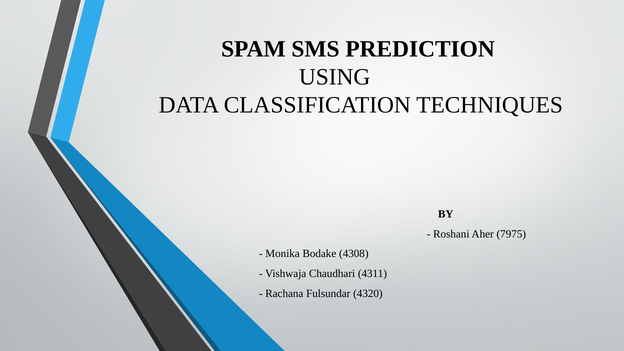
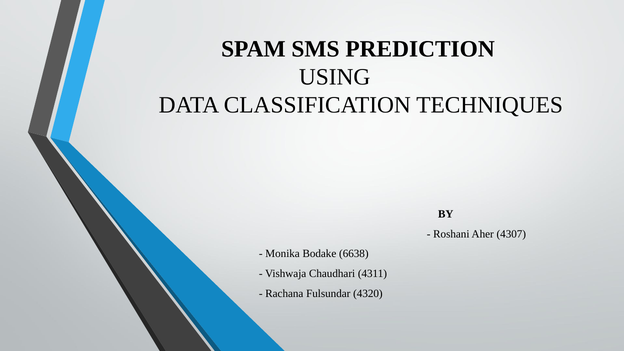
7975: 7975 -> 4307 (511, 234)
4308: 4308 -> 6638 (354, 254)
